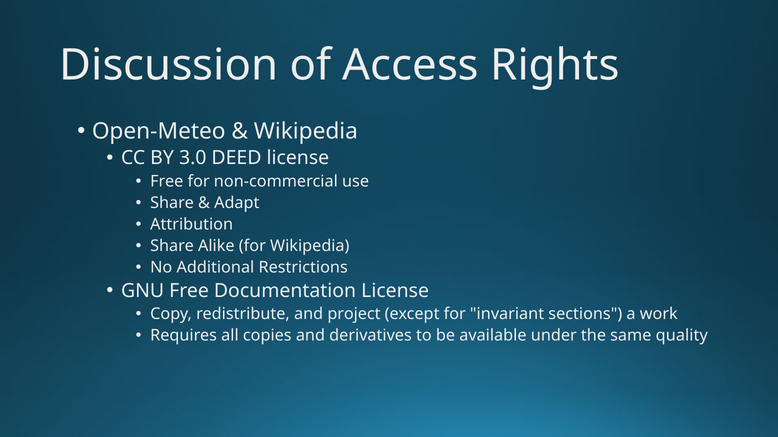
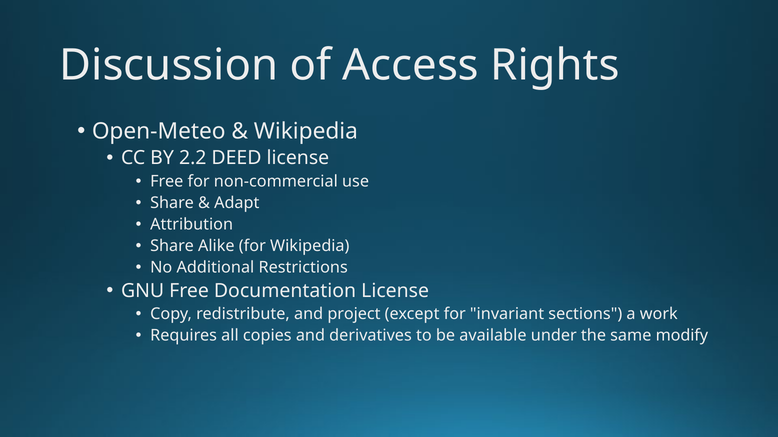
3.0: 3.0 -> 2.2 (193, 158)
quality: quality -> modify (682, 336)
